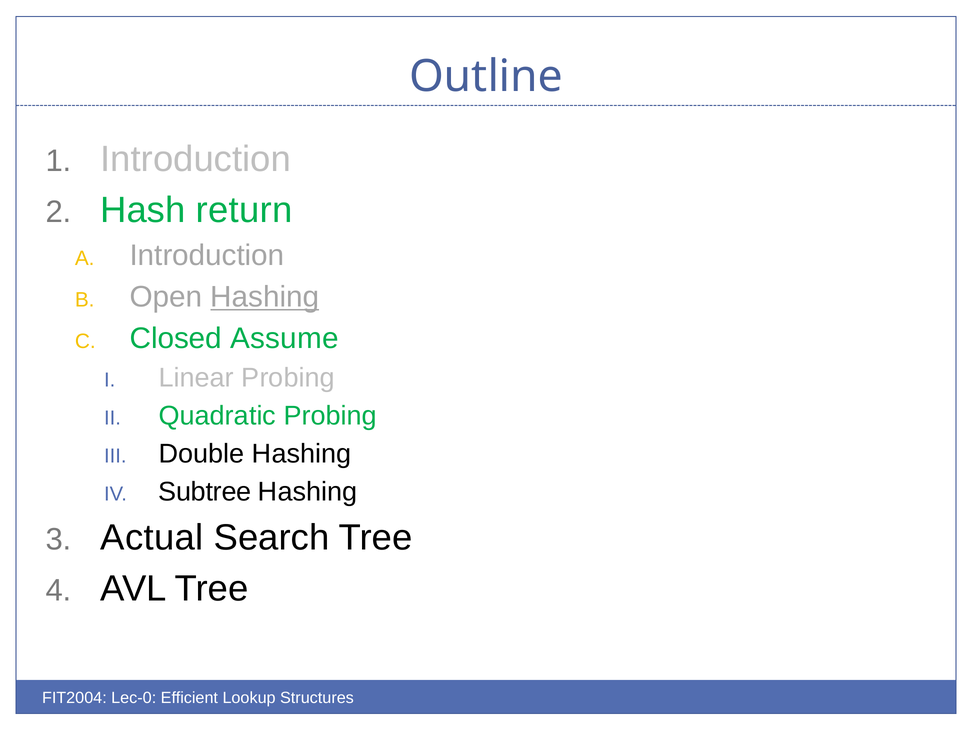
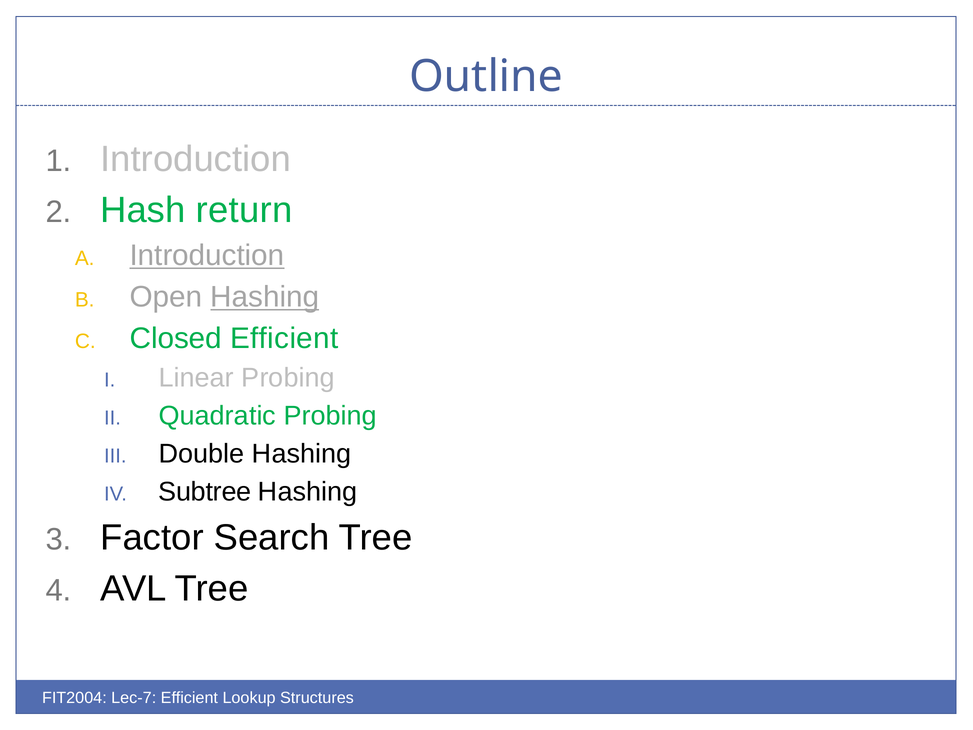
Introduction underline: none -> present (207, 255)
Closed Assume: Assume -> Efficient (284, 338)
Actual: Actual -> Factor (152, 538)
Lec-0: Lec-0 -> Lec-7 (134, 698)
